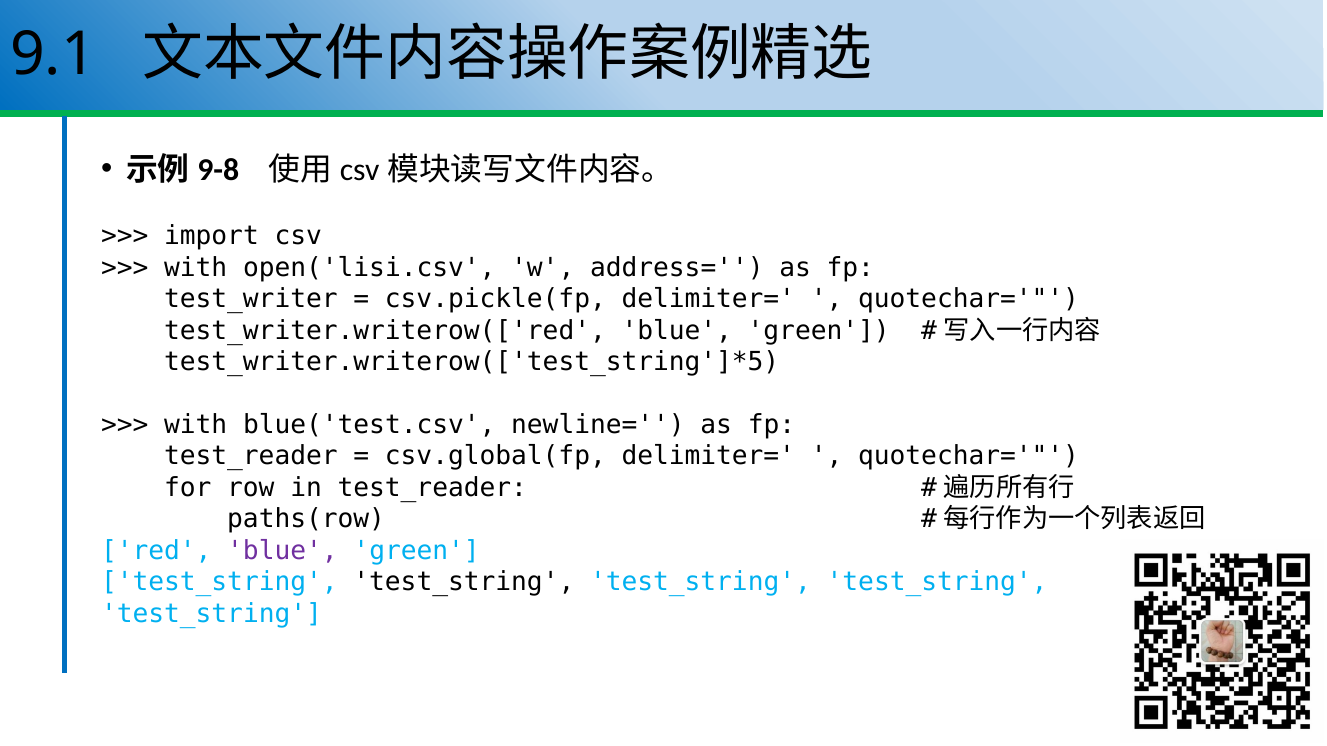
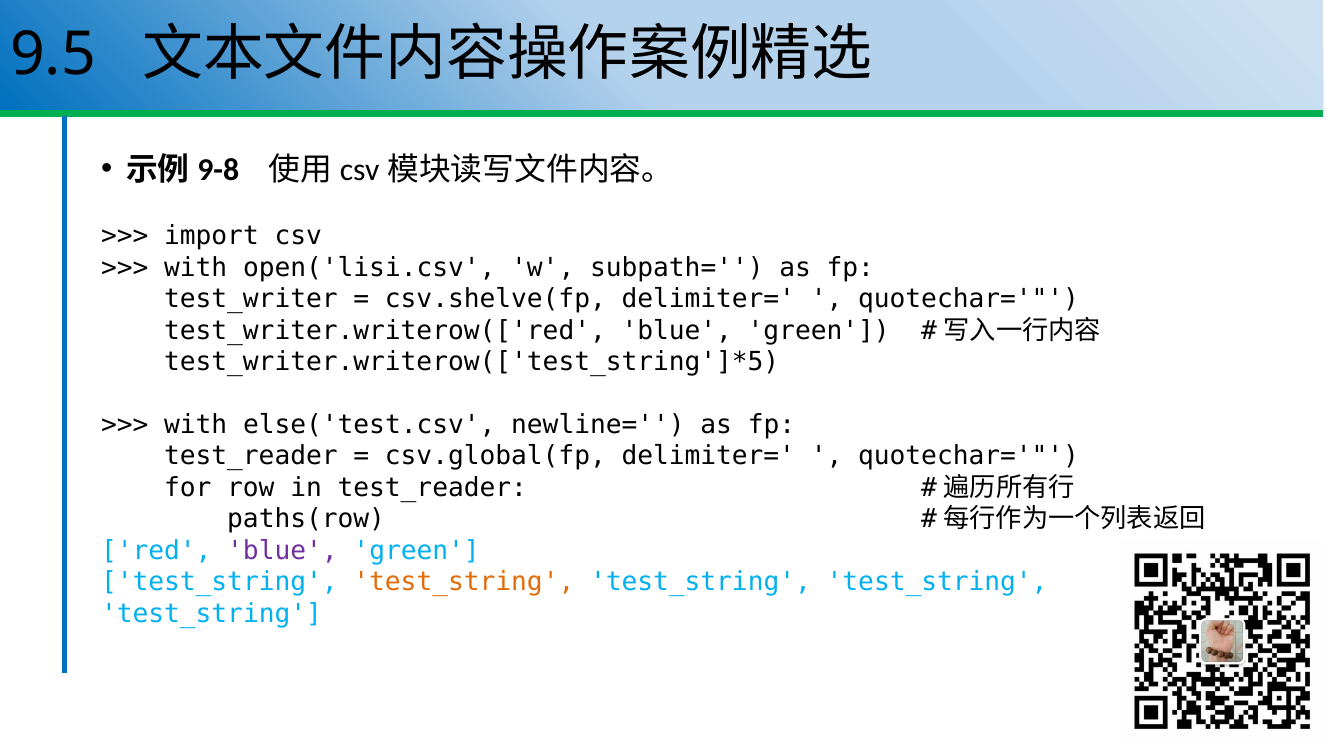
9.1: 9.1 -> 9.5 (53, 55)
address=: address= -> subpath= (677, 268)
csv.pickle(fp: csv.pickle(fp -> csv.shelve(fp (495, 299)
blue('test.csv: blue('test.csv -> else('test.csv (369, 425)
test_string colour: black -> orange (464, 583)
